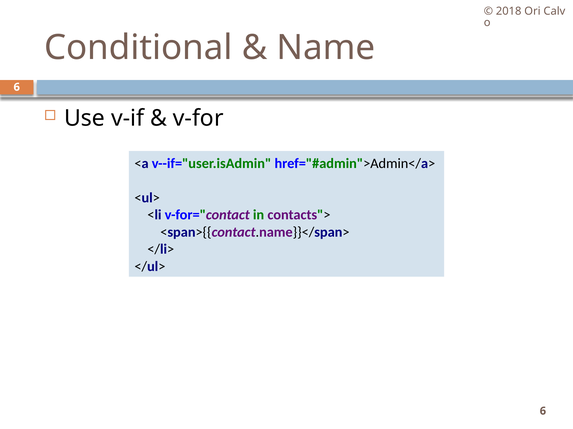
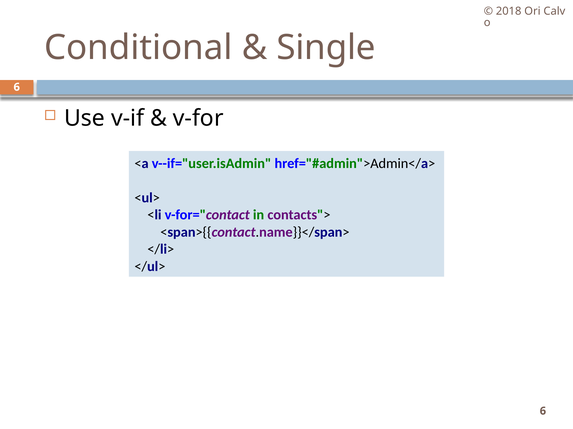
Name: Name -> Single (326, 48)
